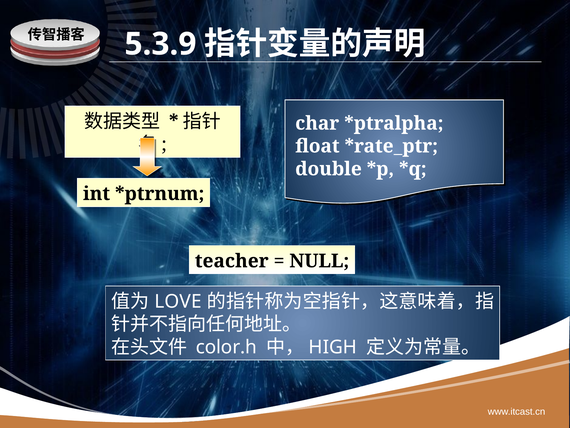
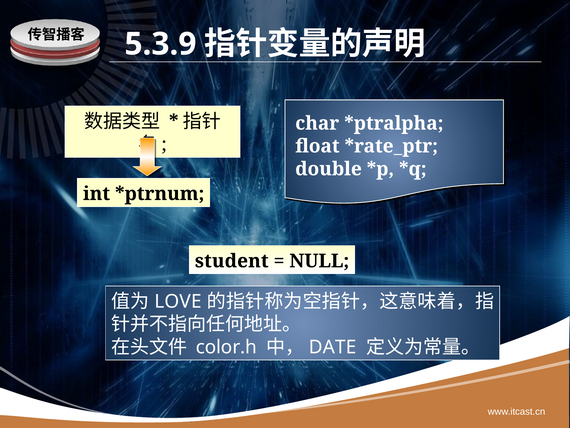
teacher: teacher -> student (232, 261)
HIGH: HIGH -> DATE (333, 347)
